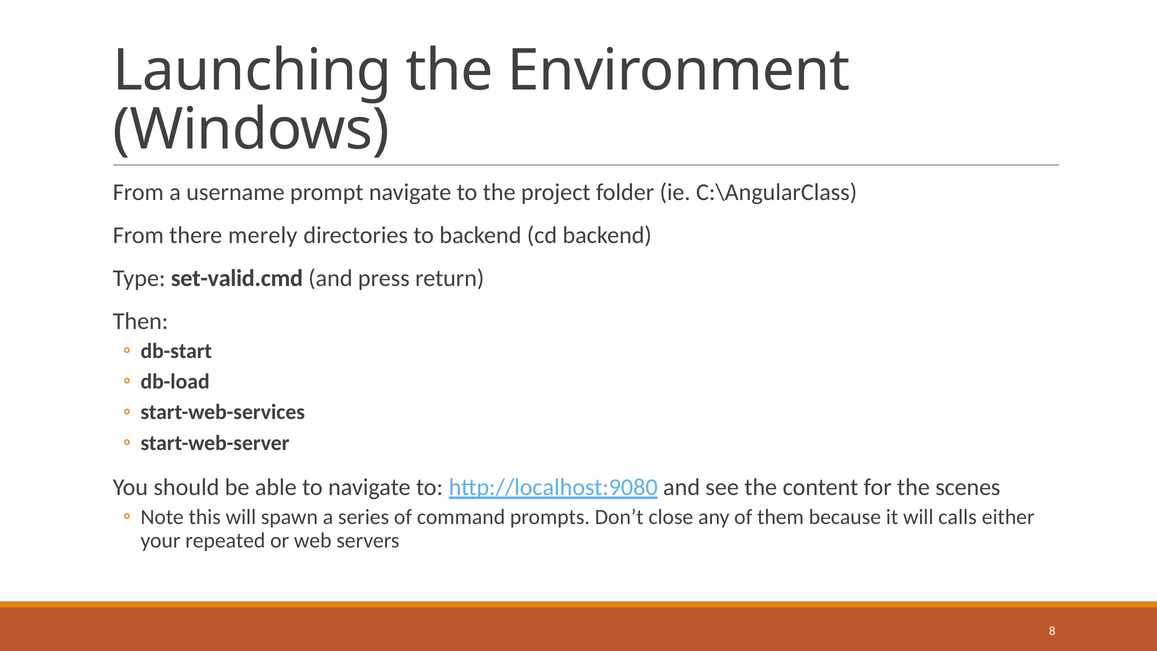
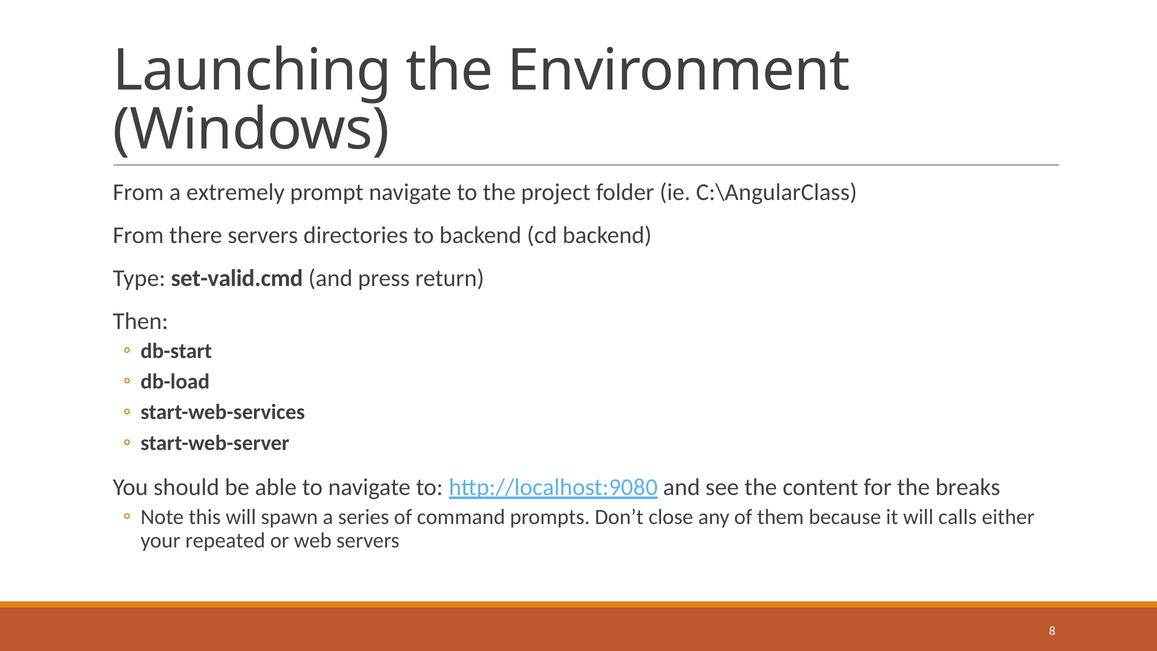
username: username -> extremely (236, 192)
there merely: merely -> servers (263, 235)
scenes: scenes -> breaks (968, 487)
